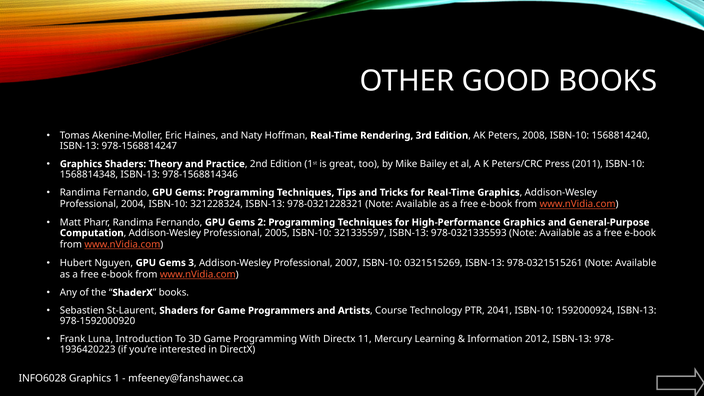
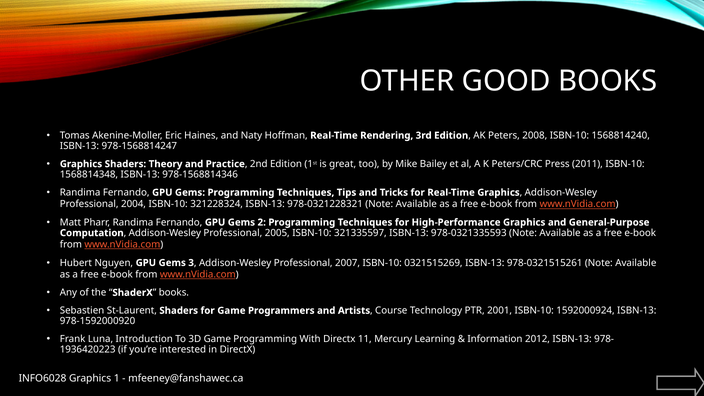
2041: 2041 -> 2001 (500, 311)
